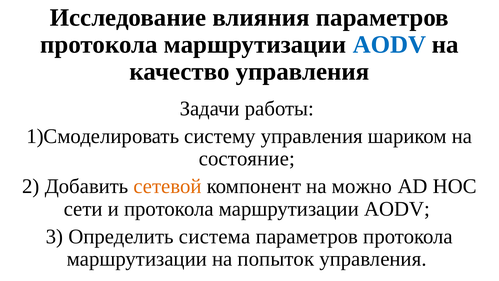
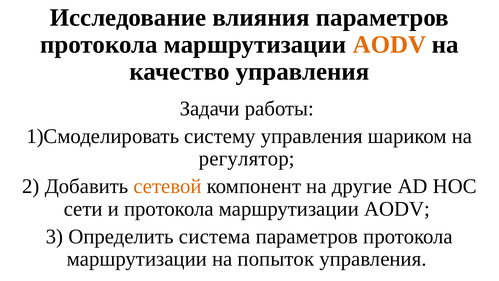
AODV colour: blue -> orange (389, 45)
состояние: состояние -> регулятор (247, 159)
можно: можно -> другие (362, 186)
